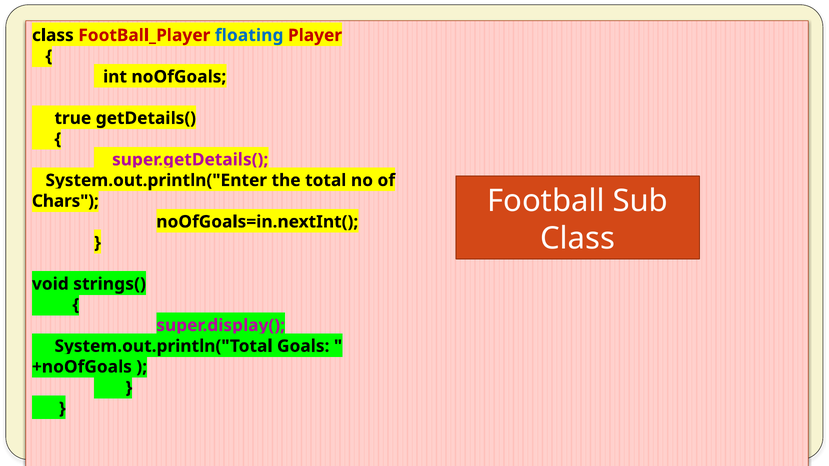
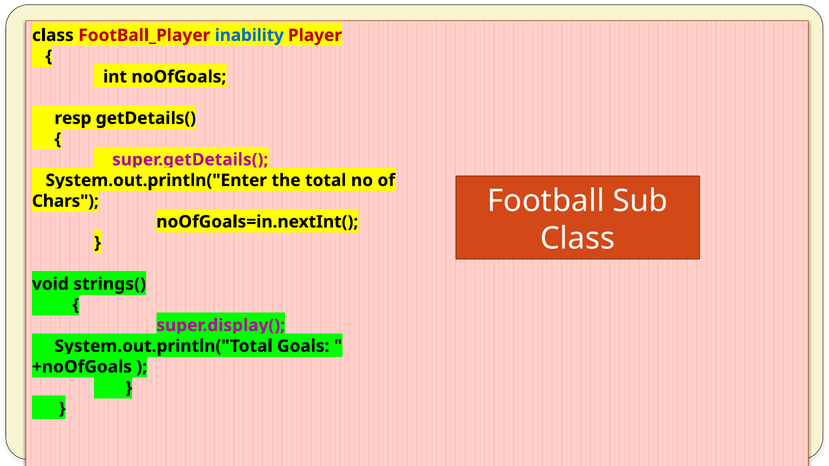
floating: floating -> inability (249, 35)
true: true -> resp (73, 118)
